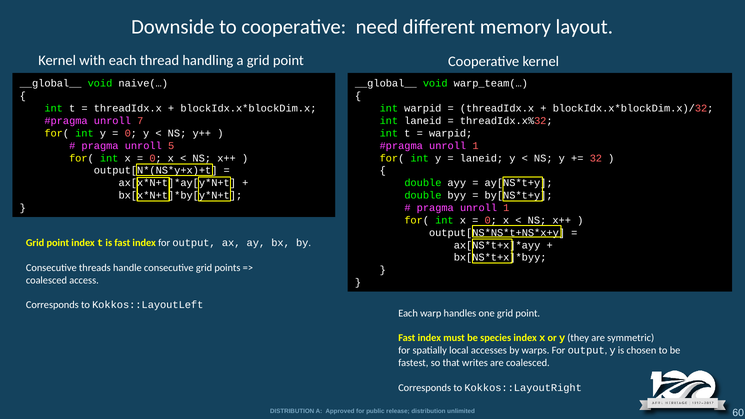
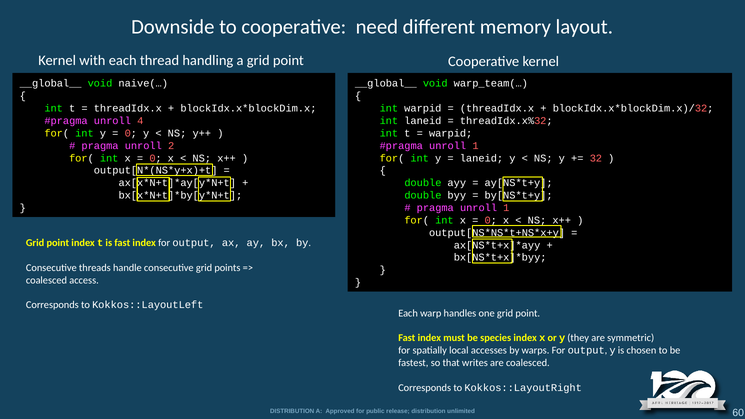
7: 7 -> 4 (140, 121)
5: 5 -> 2 (171, 146)
